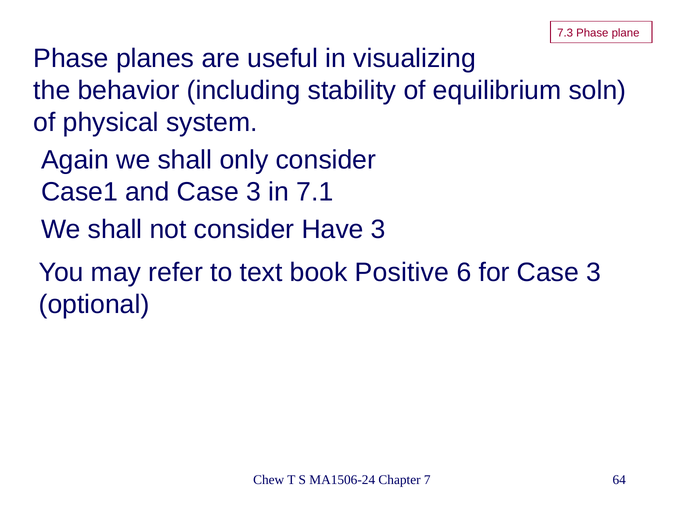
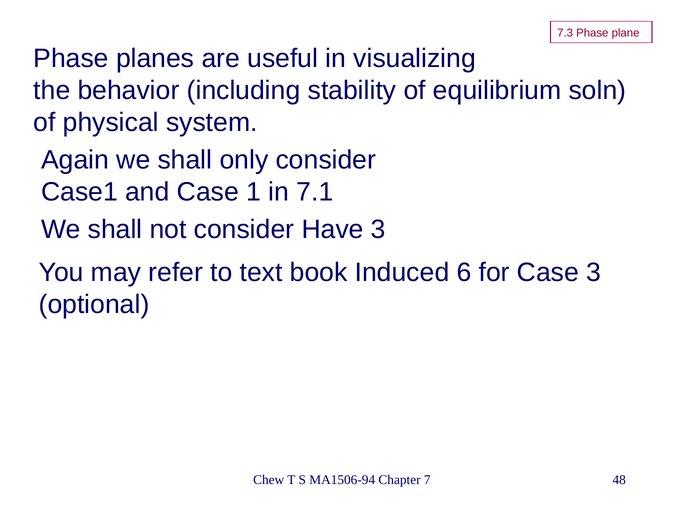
and Case 3: 3 -> 1 (254, 192)
Positive: Positive -> Induced (402, 272)
MA1506-24: MA1506-24 -> MA1506-94 (342, 480)
64: 64 -> 48 (619, 480)
